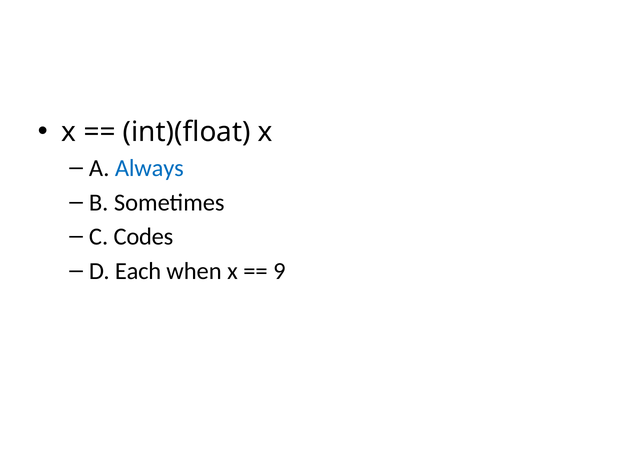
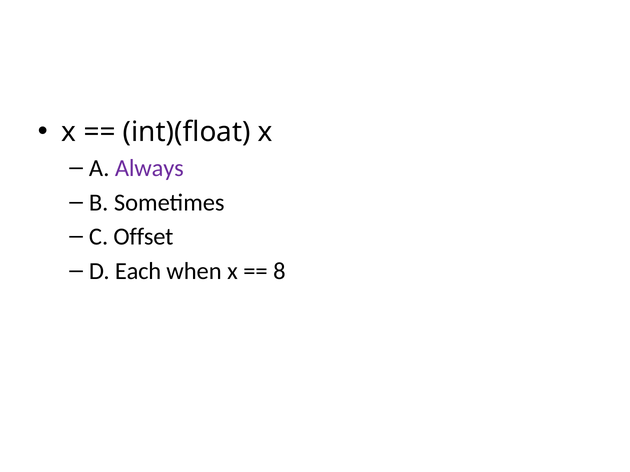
Always colour: blue -> purple (149, 168)
Codes: Codes -> Offset (143, 237)
9: 9 -> 8 (279, 271)
